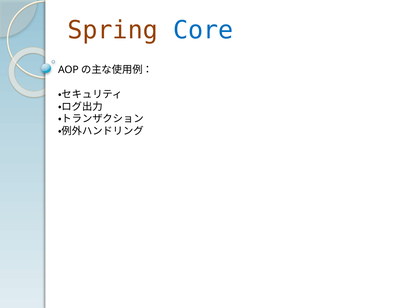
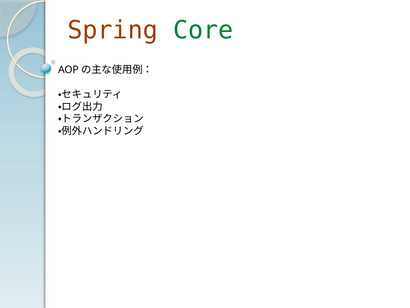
Core colour: blue -> green (203, 30)
